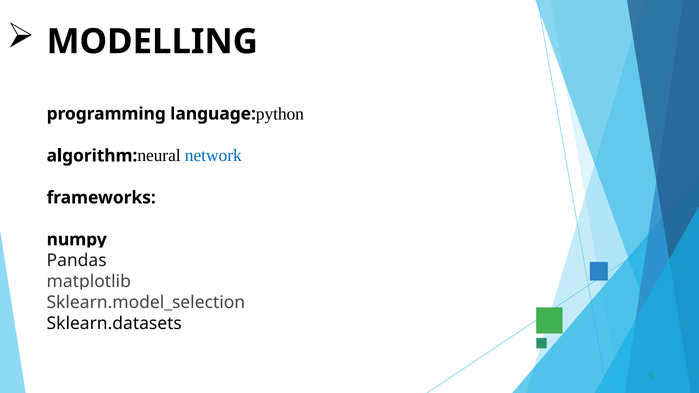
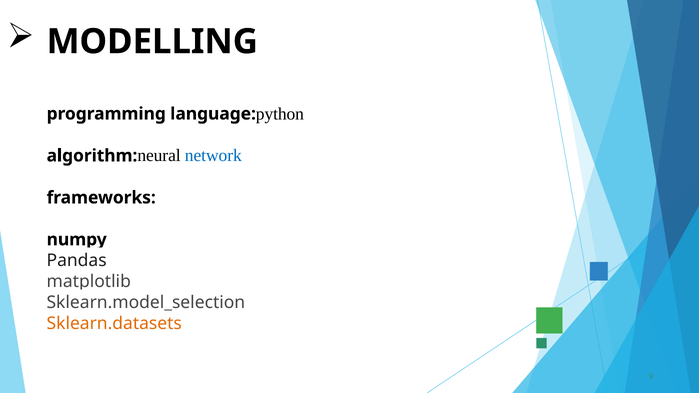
Sklearn.datasets colour: black -> orange (114, 324)
